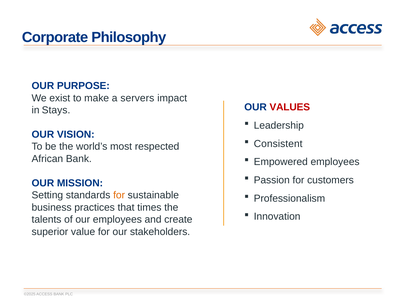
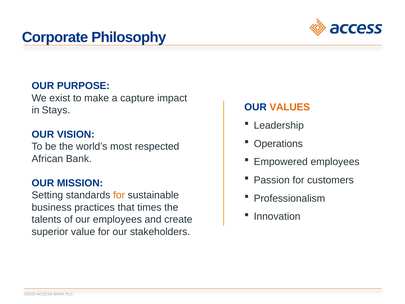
servers: servers -> capture (137, 98)
VALUES colour: red -> orange (290, 107)
Consistent: Consistent -> Operations (278, 144)
